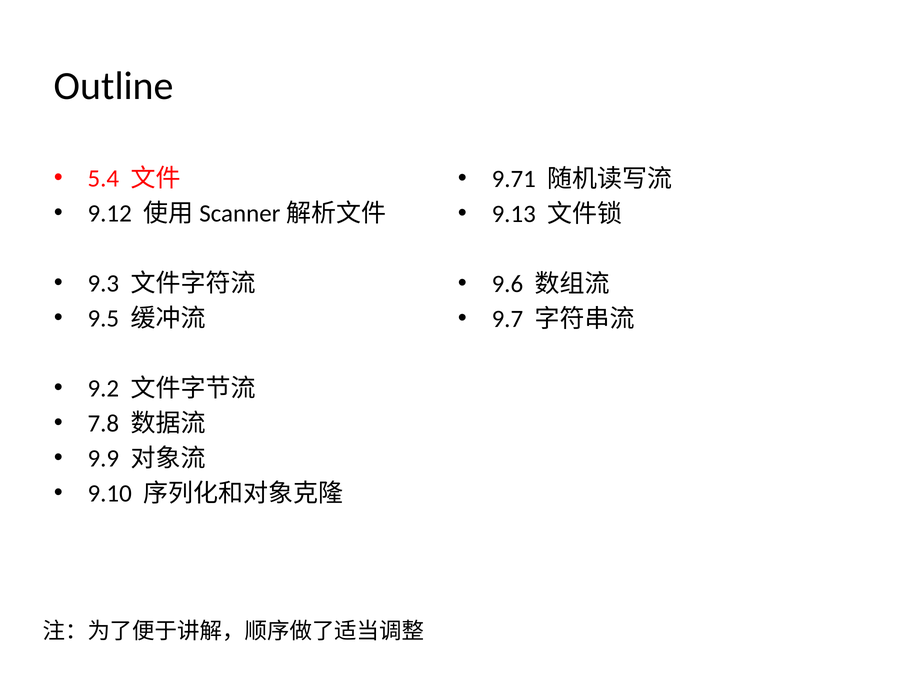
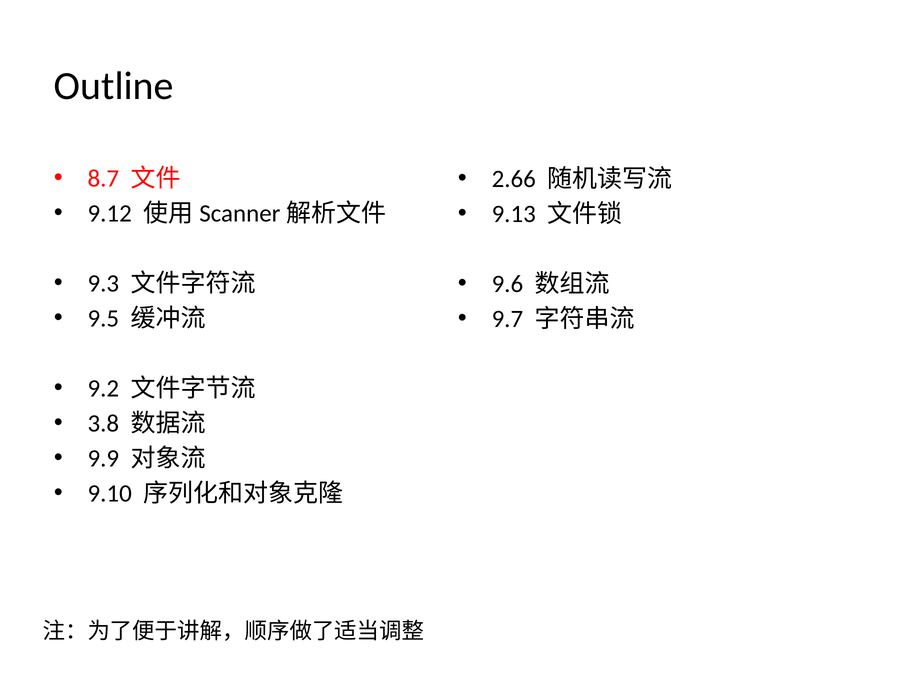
5.4: 5.4 -> 8.7 (103, 178)
9.71: 9.71 -> 2.66 (514, 179)
7.8: 7.8 -> 3.8 (103, 423)
